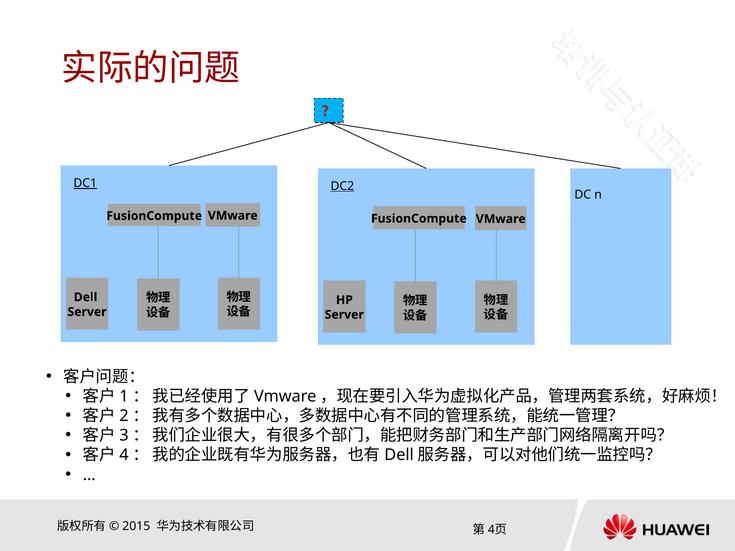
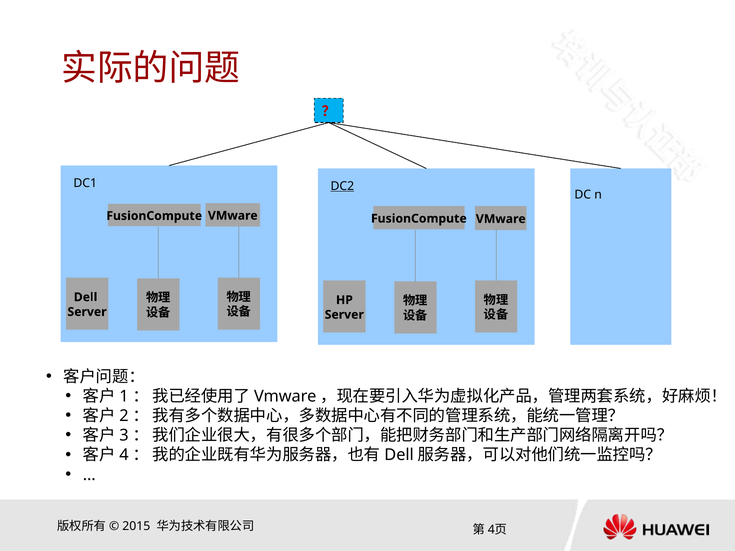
DC1 underline: present -> none (85, 183)
